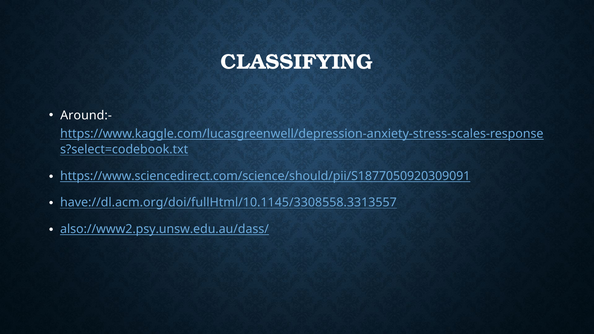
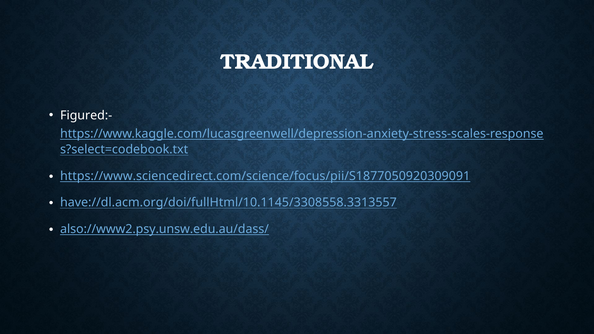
CLASSIFYING: CLASSIFYING -> TRADITIONAL (297, 62)
Around:-: Around:- -> Figured:- (86, 116)
https://www.sciencedirect.com/science/should/pii/S1877050920309091: https://www.sciencedirect.com/science/should/pii/S1877050920309091 -> https://www.sciencedirect.com/science/focus/pii/S1877050920309091 (265, 176)
